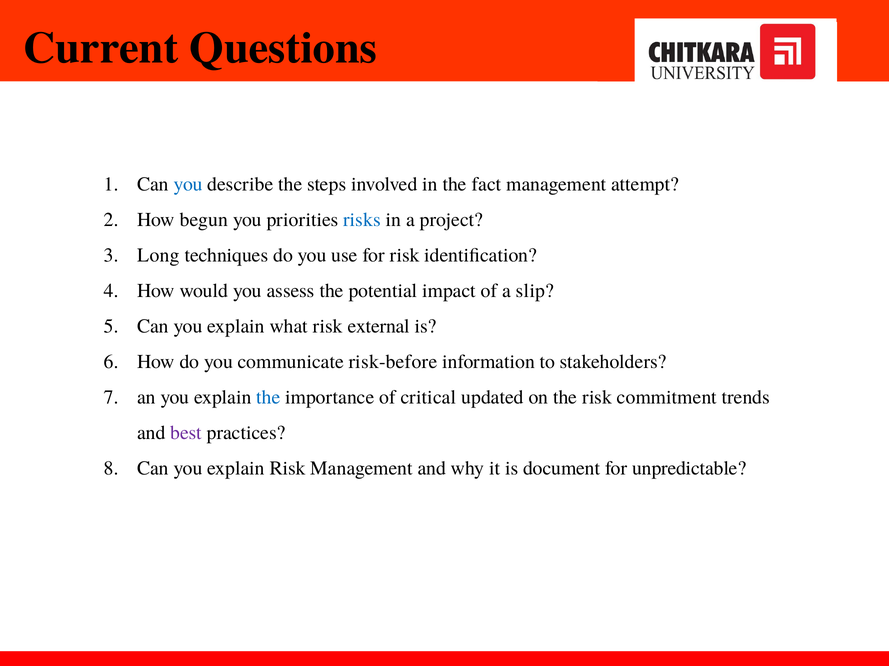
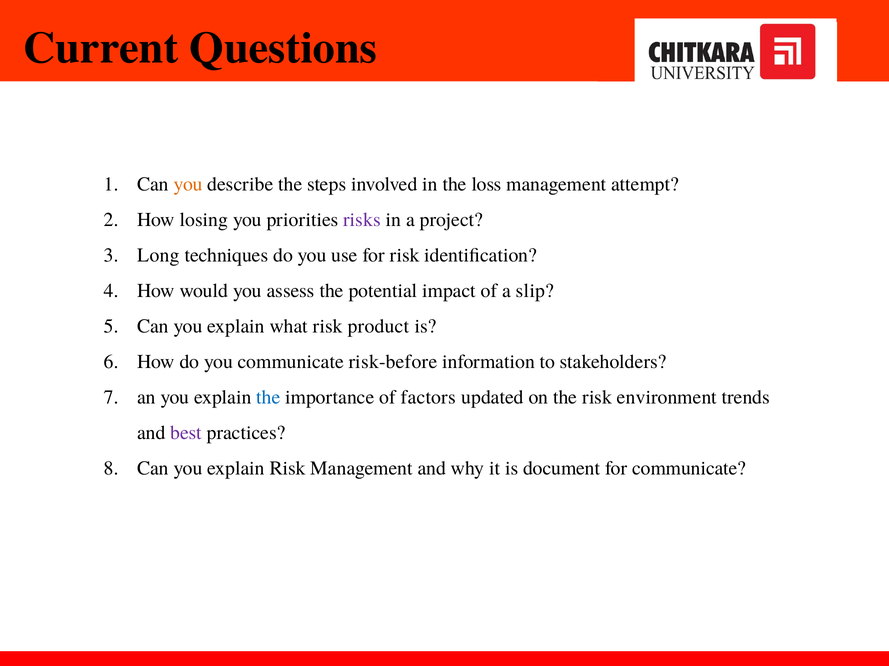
you colour: blue -> orange (188, 185)
fact: fact -> loss (487, 185)
begun: begun -> losing (204, 220)
risks colour: blue -> purple (362, 220)
external: external -> product (379, 327)
critical: critical -> factors (428, 398)
commitment: commitment -> environment (667, 398)
for unpredictable: unpredictable -> communicate (689, 469)
